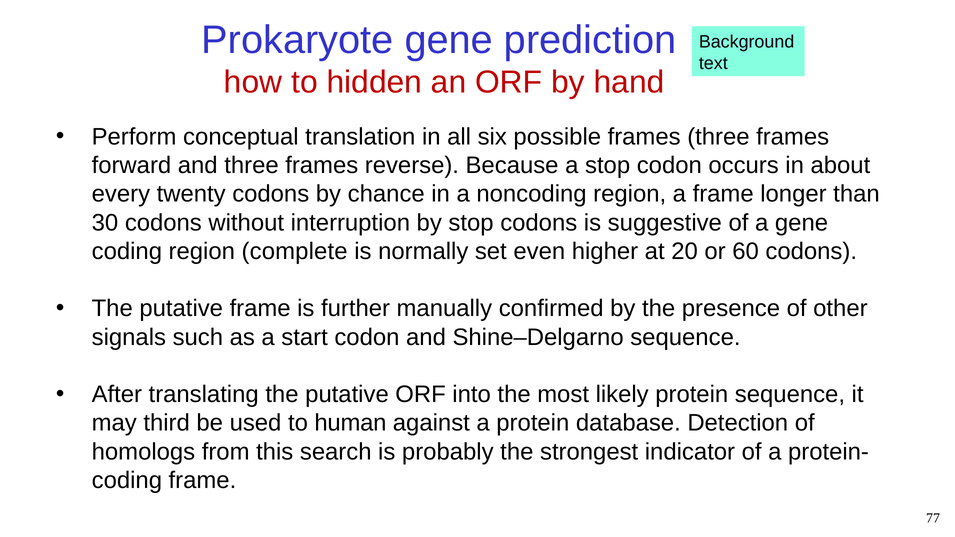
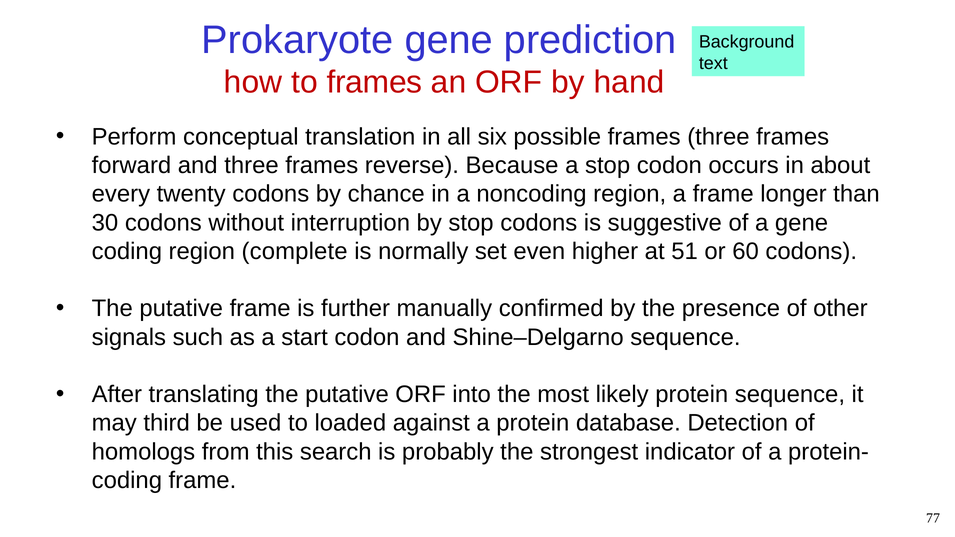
to hidden: hidden -> frames (374, 82)
20: 20 -> 51 (685, 251)
human: human -> loaded (350, 423)
